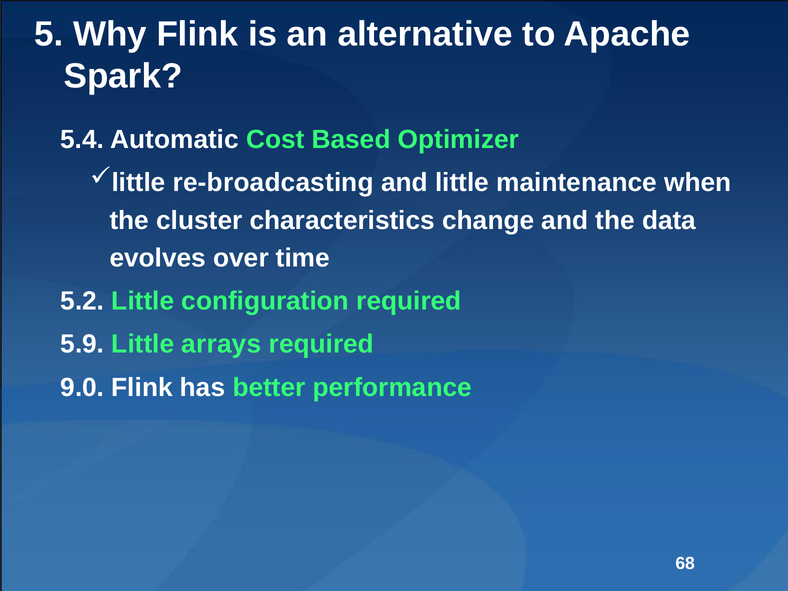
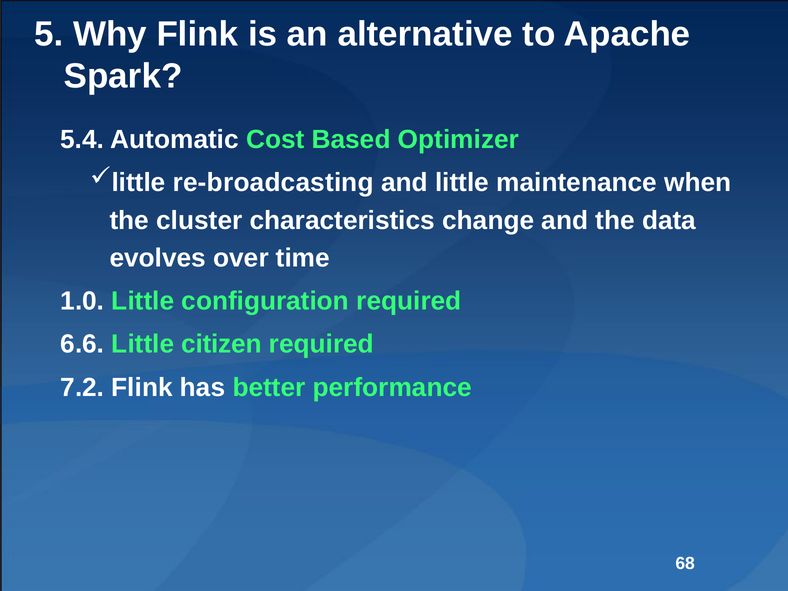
5.2: 5.2 -> 1.0 (82, 301)
5.9: 5.9 -> 6.6 (82, 344)
arrays: arrays -> citizen (222, 344)
9.0: 9.0 -> 7.2 (82, 387)
